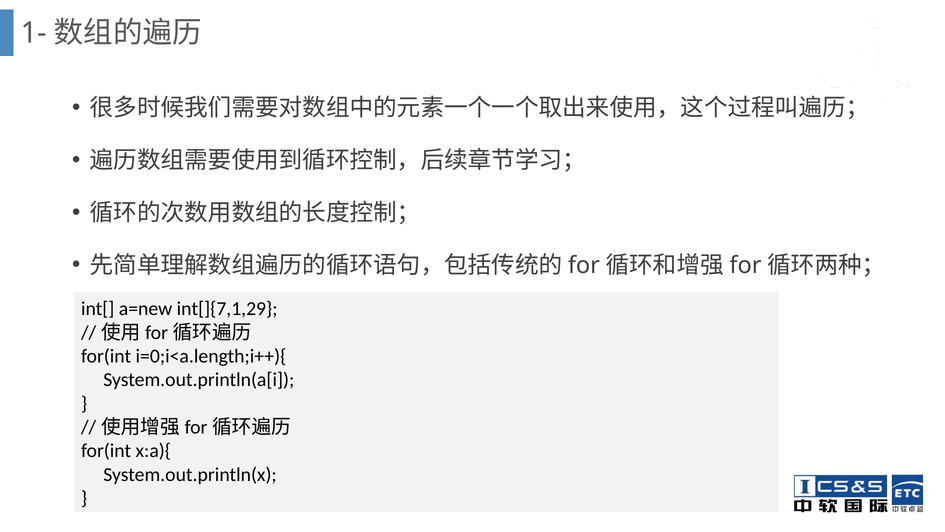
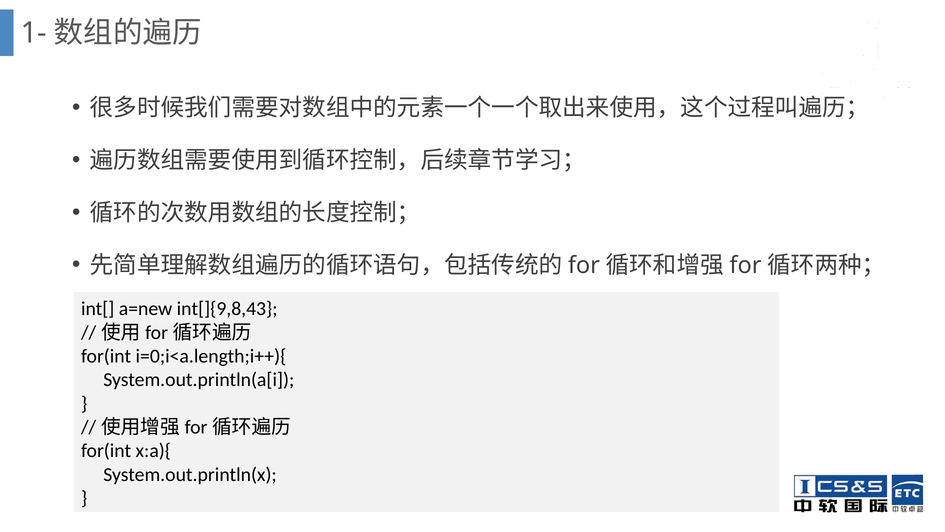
int[]{7,1,29: int[]{7,1,29 -> int[]{9,8,43 (227, 309)
